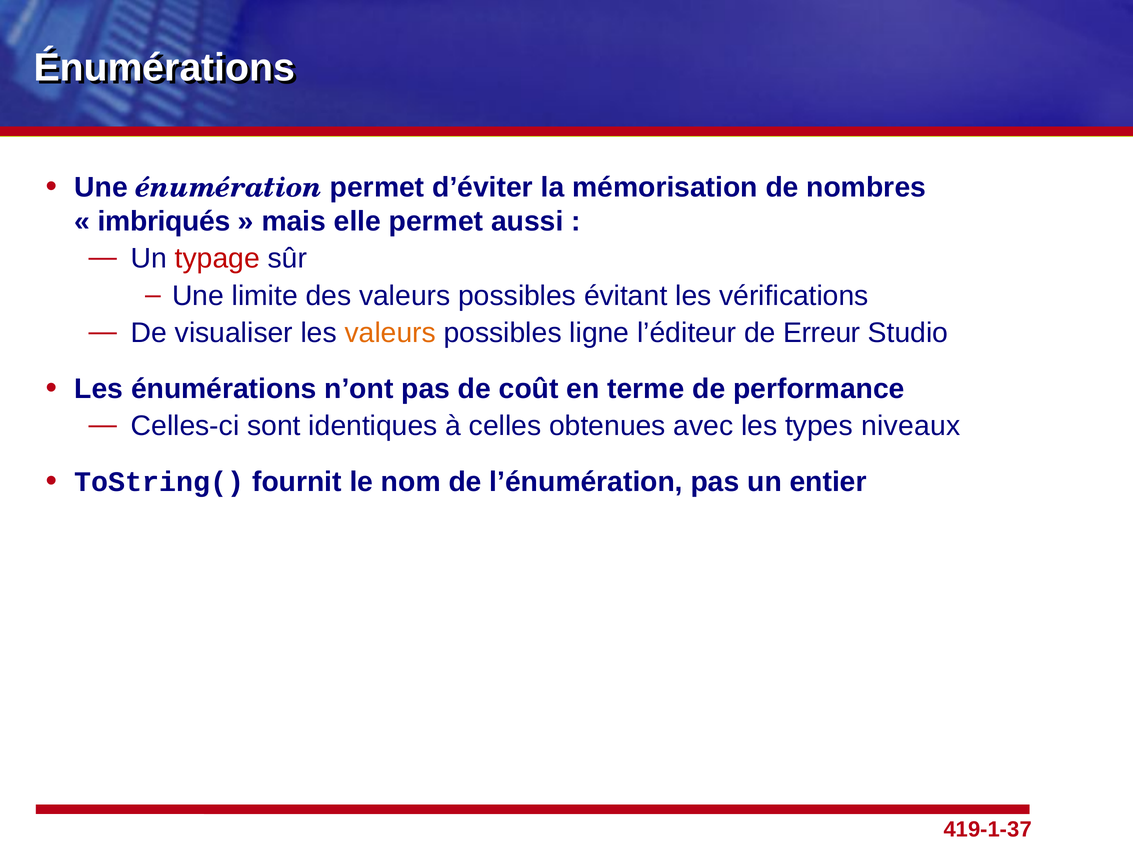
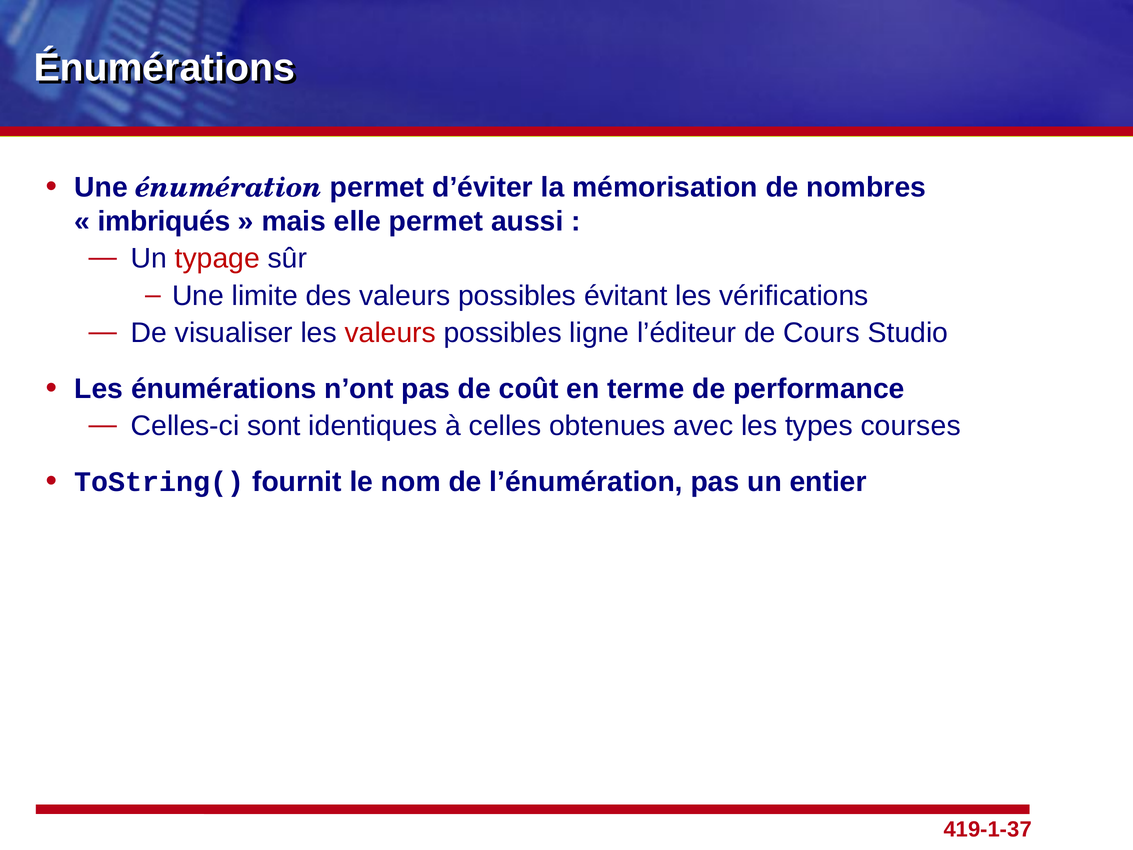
valeurs colour: orange -> red (390, 333)
Erreur: Erreur -> Cours (822, 333)
niveaux: niveaux -> courses (911, 426)
